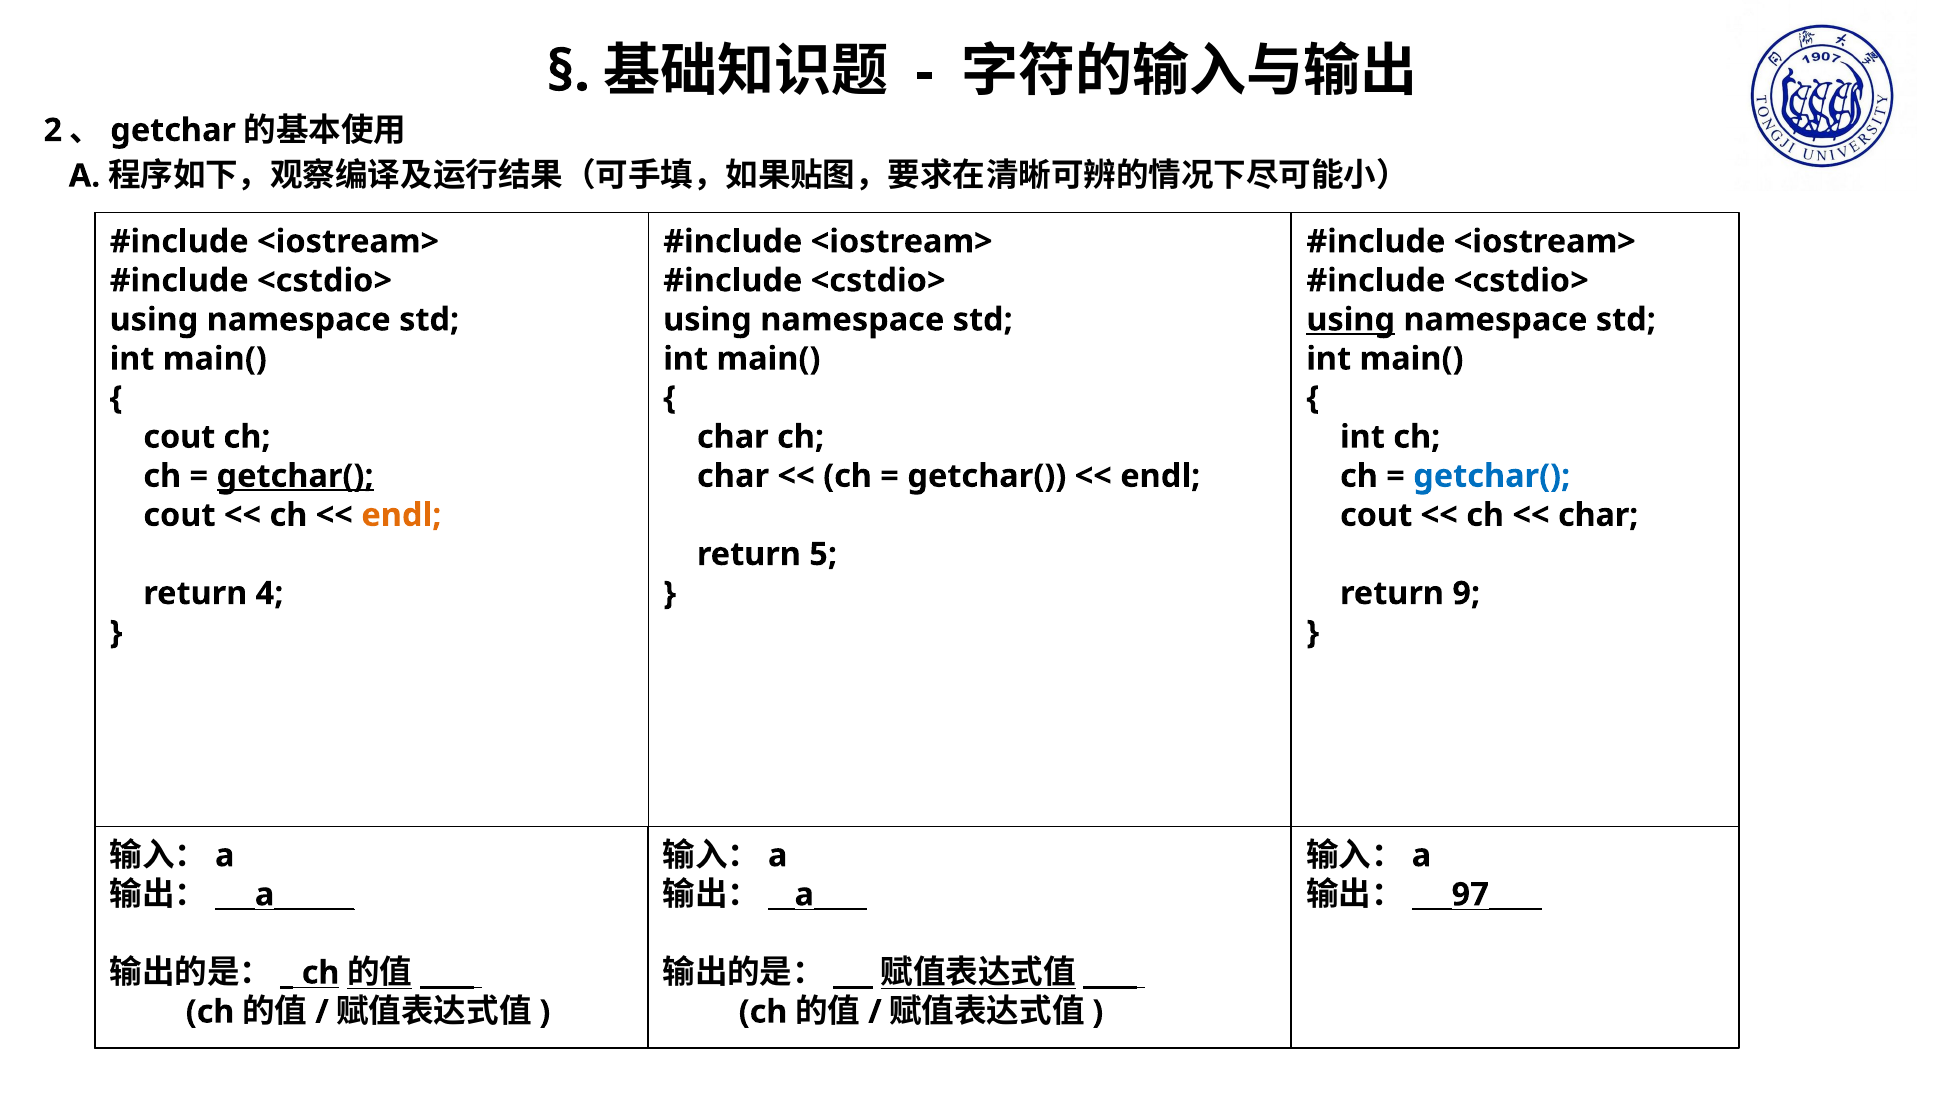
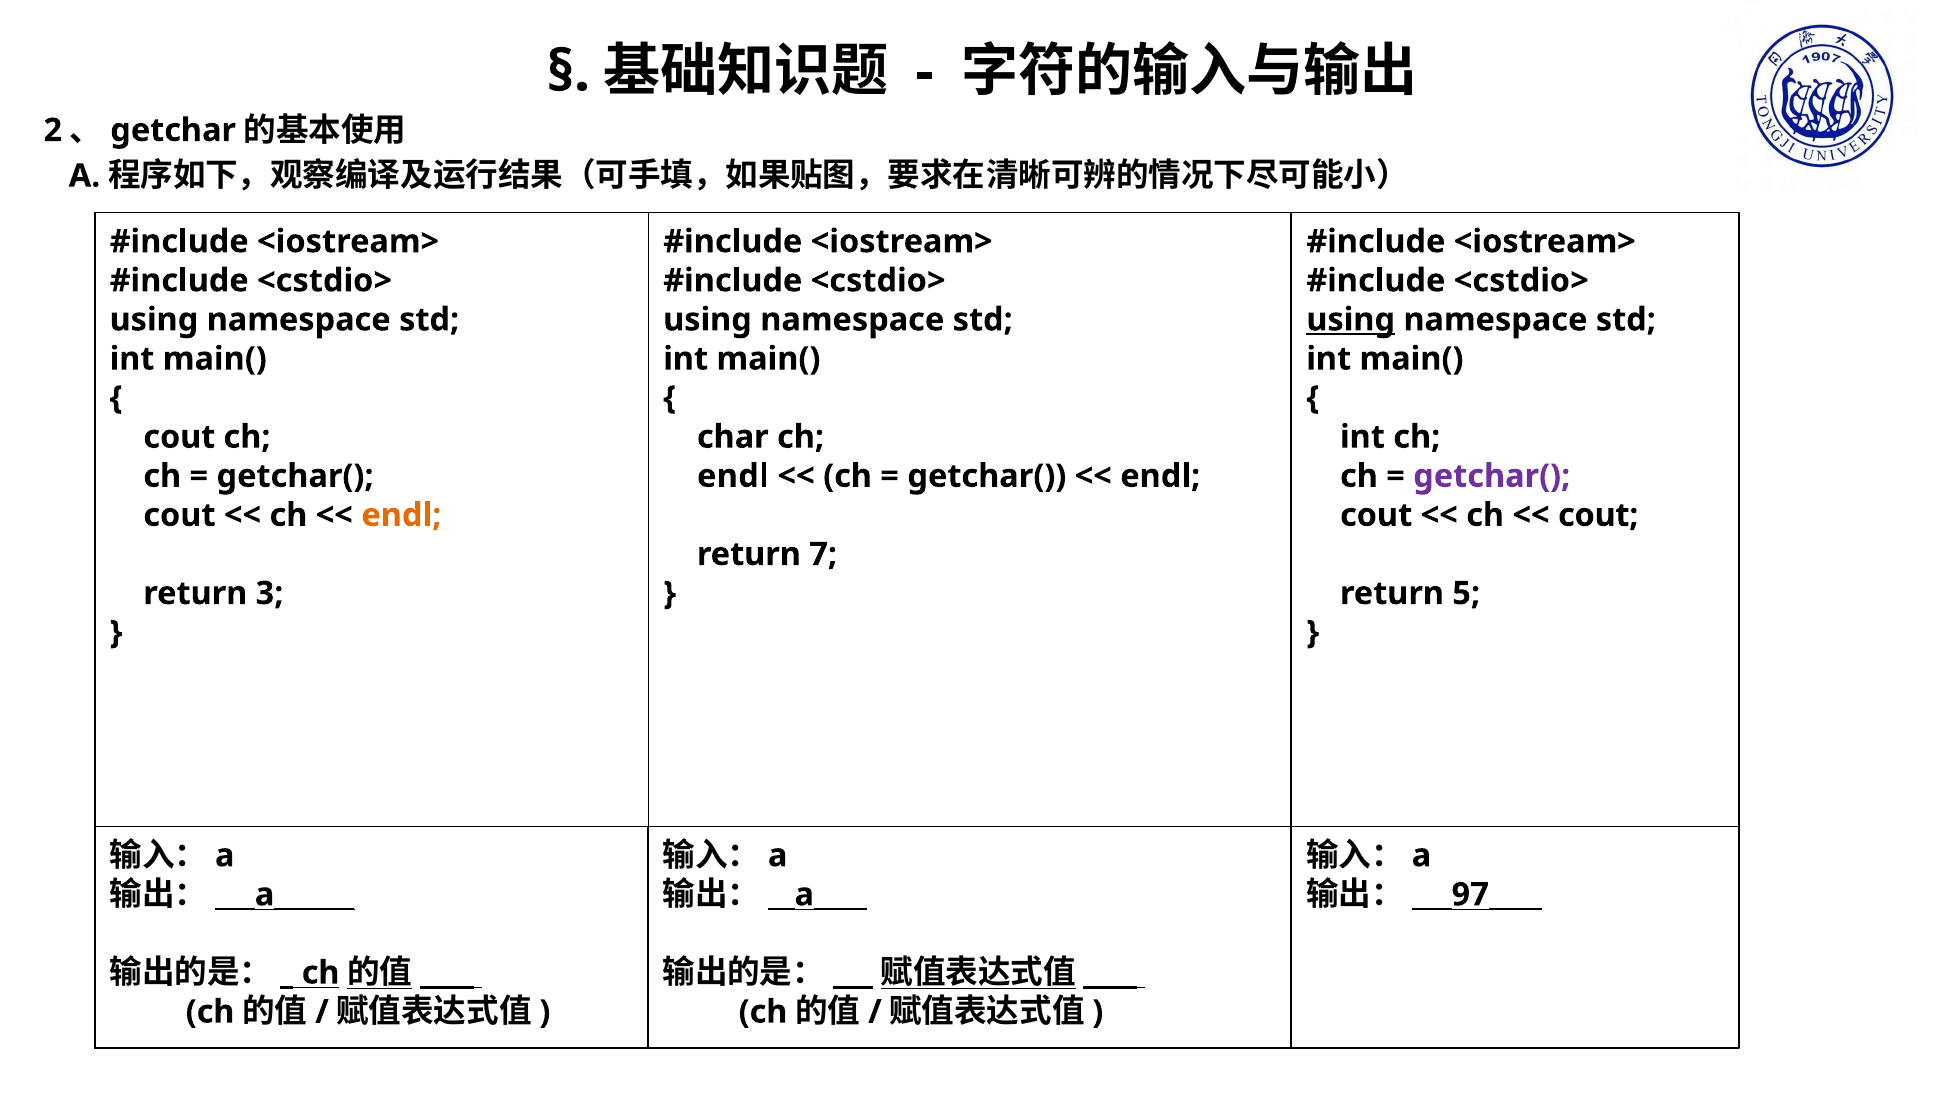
getchar( underline: present -> none (295, 476)
char: char -> endl (733, 476)
getchar( colour: blue -> purple (1492, 476)
char: char -> cout (1598, 515)
5: 5 -> 7 (823, 554)
4: 4 -> 3 (270, 593)
9: 9 -> 5 (1466, 593)
